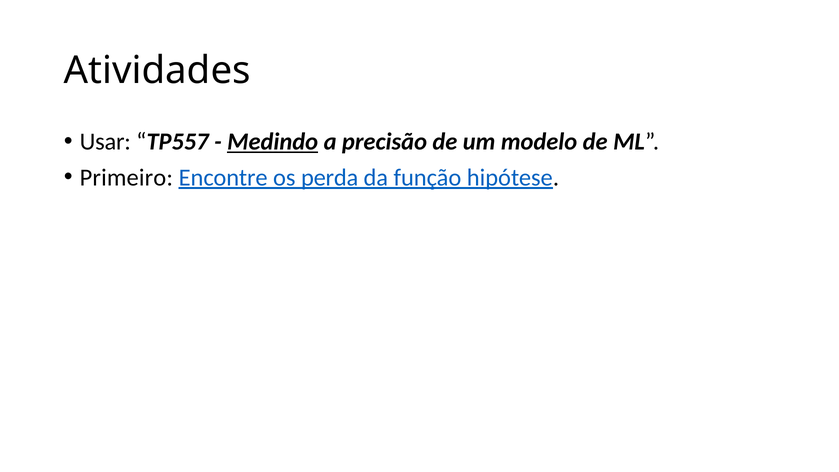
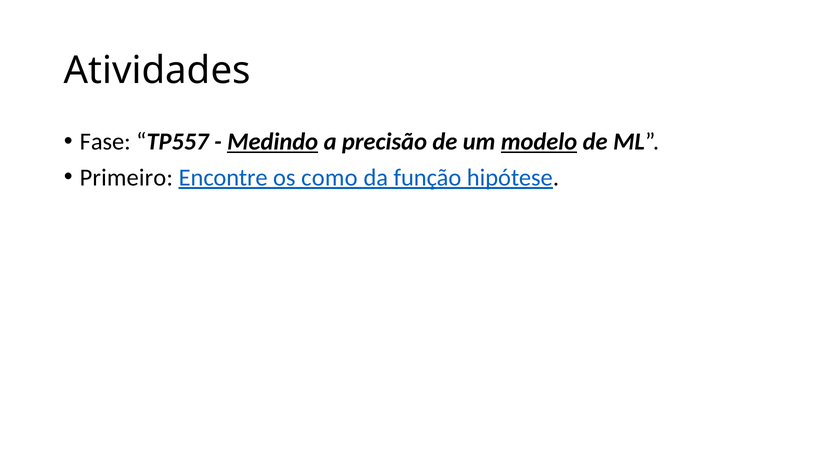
Usar: Usar -> Fase (105, 142)
modelo underline: none -> present (539, 142)
perda: perda -> como (329, 177)
